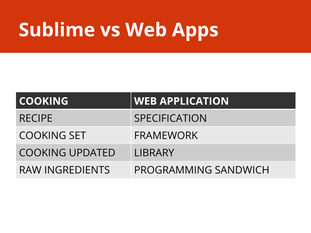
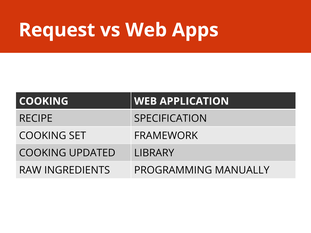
Sublime: Sublime -> Request (57, 30)
SANDWICH: SANDWICH -> MANUALLY (242, 170)
